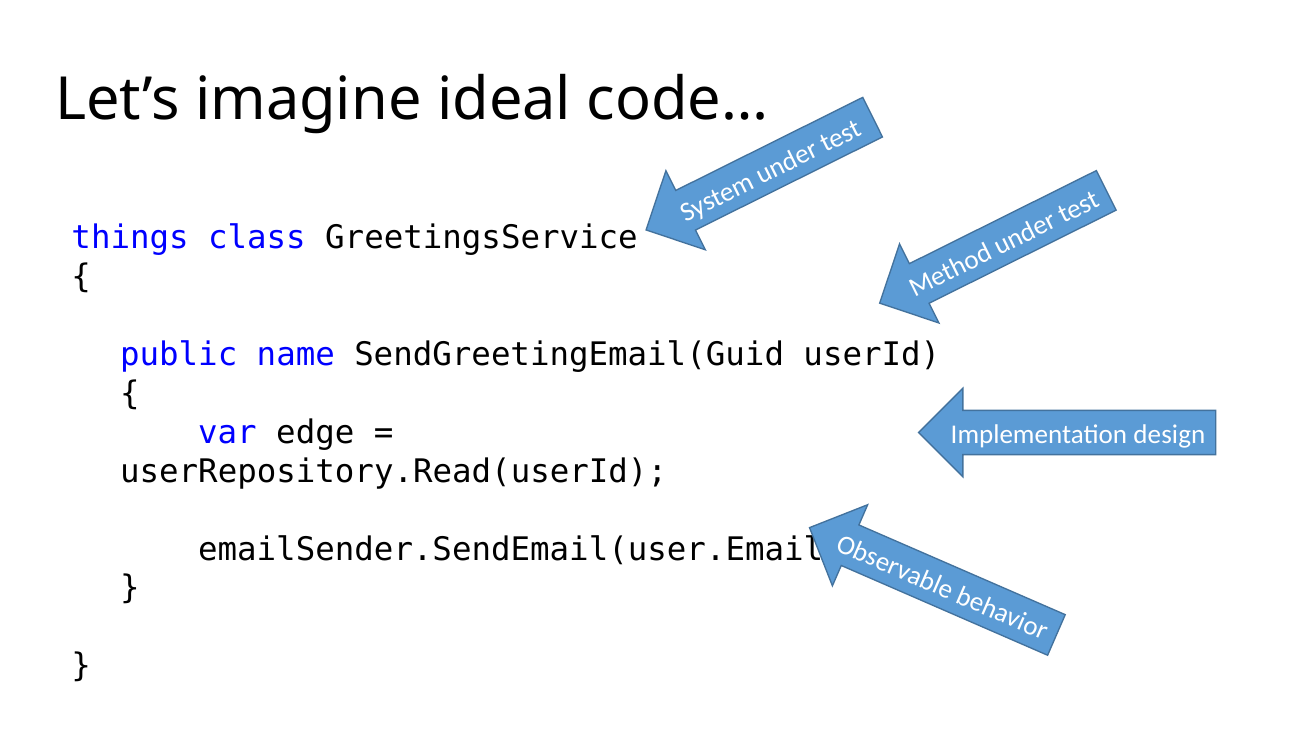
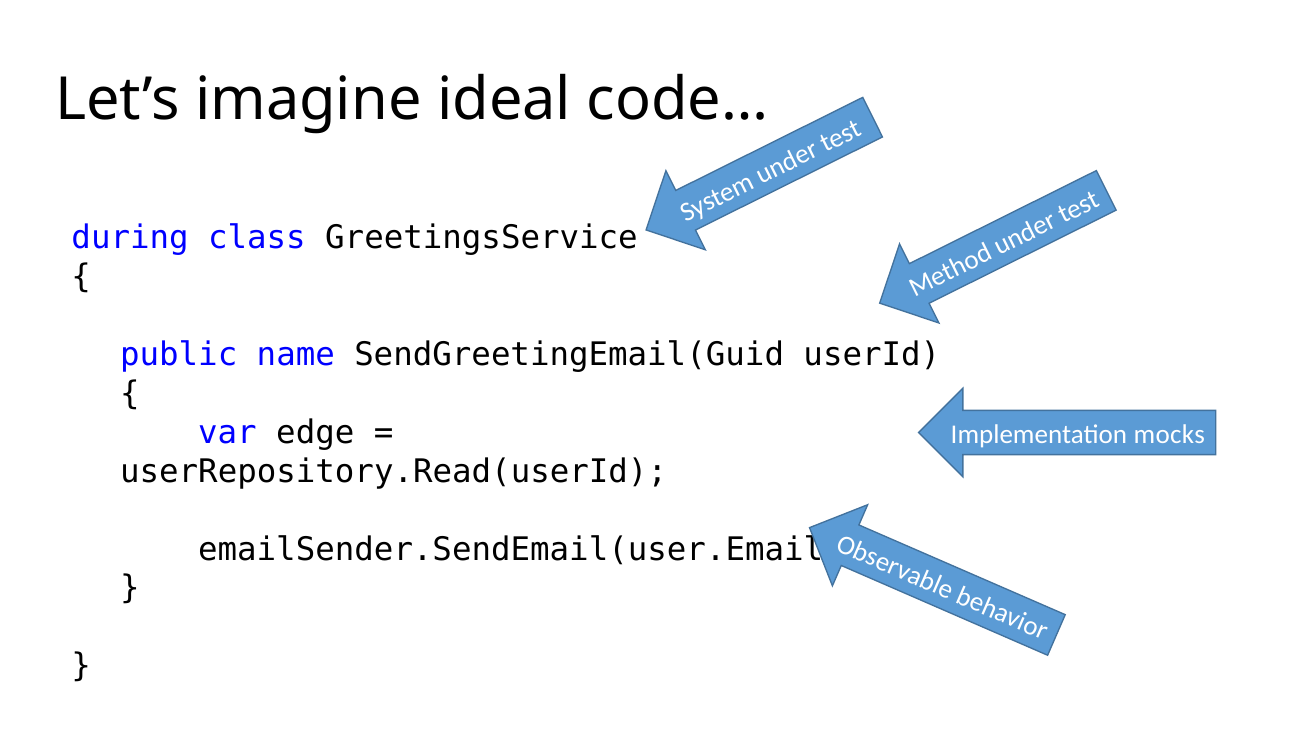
things: things -> during (130, 238)
design: design -> mocks (1169, 434)
